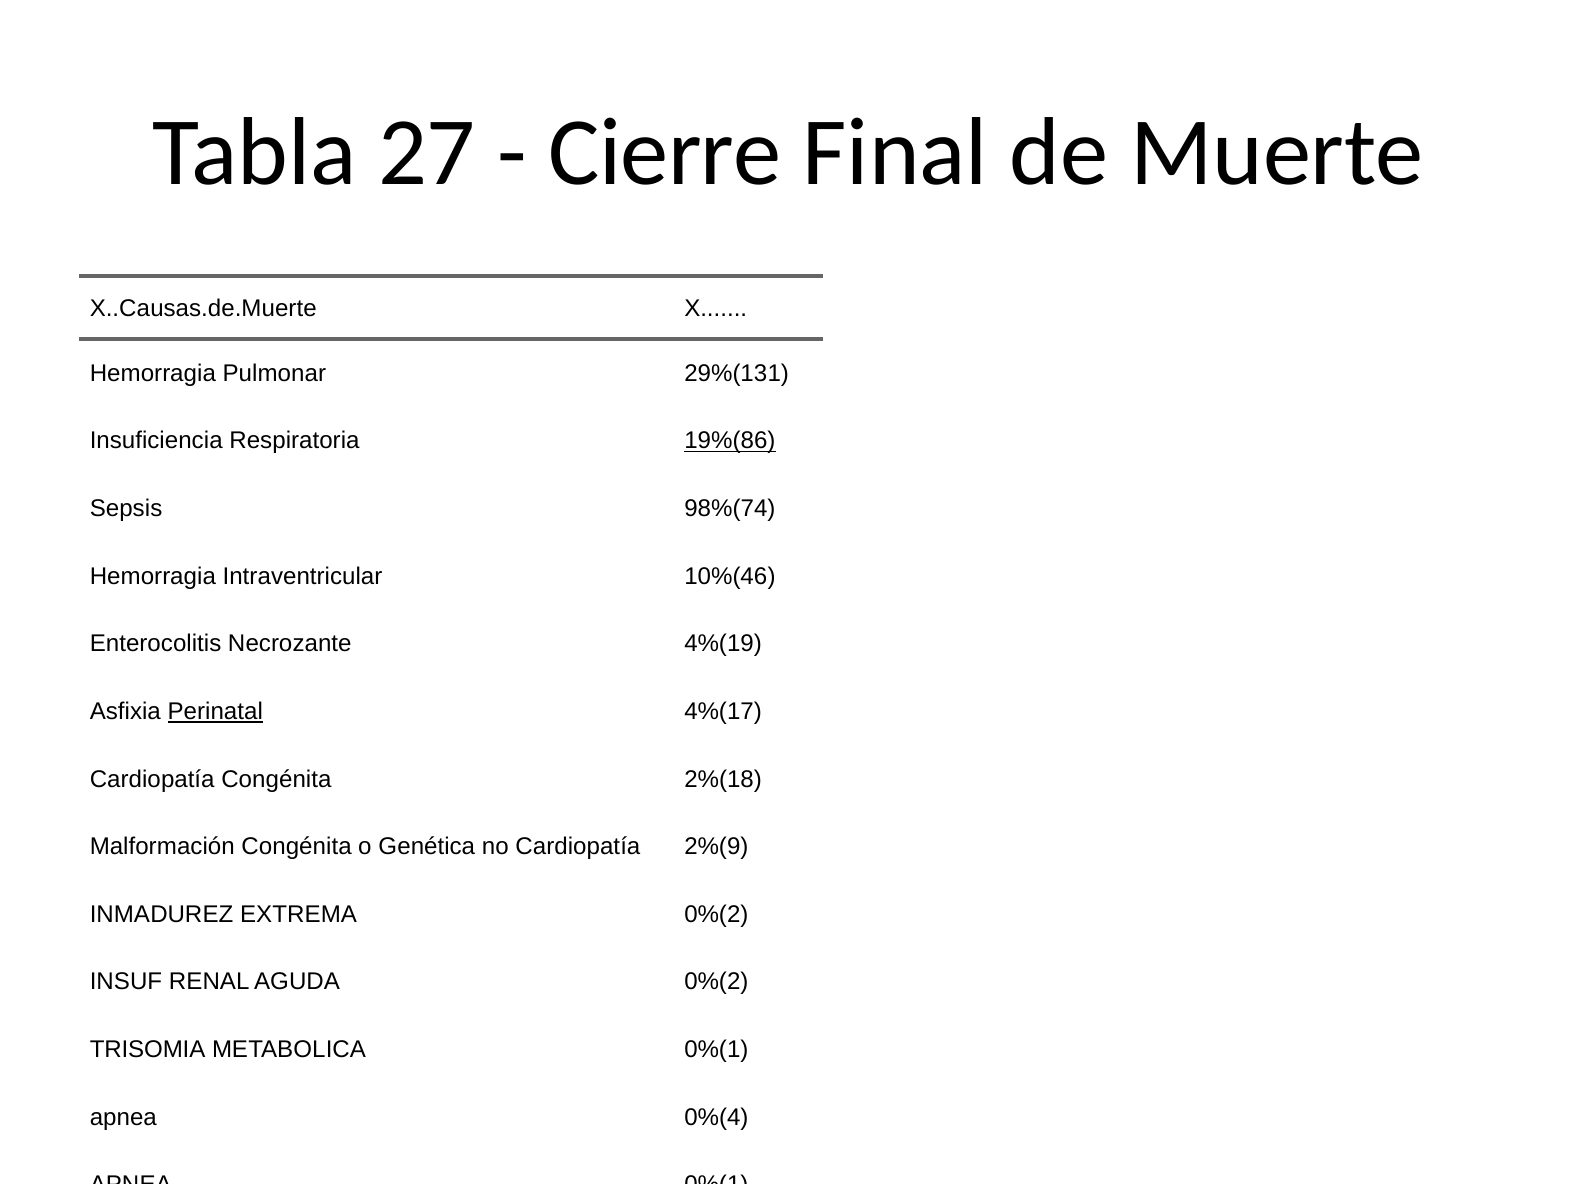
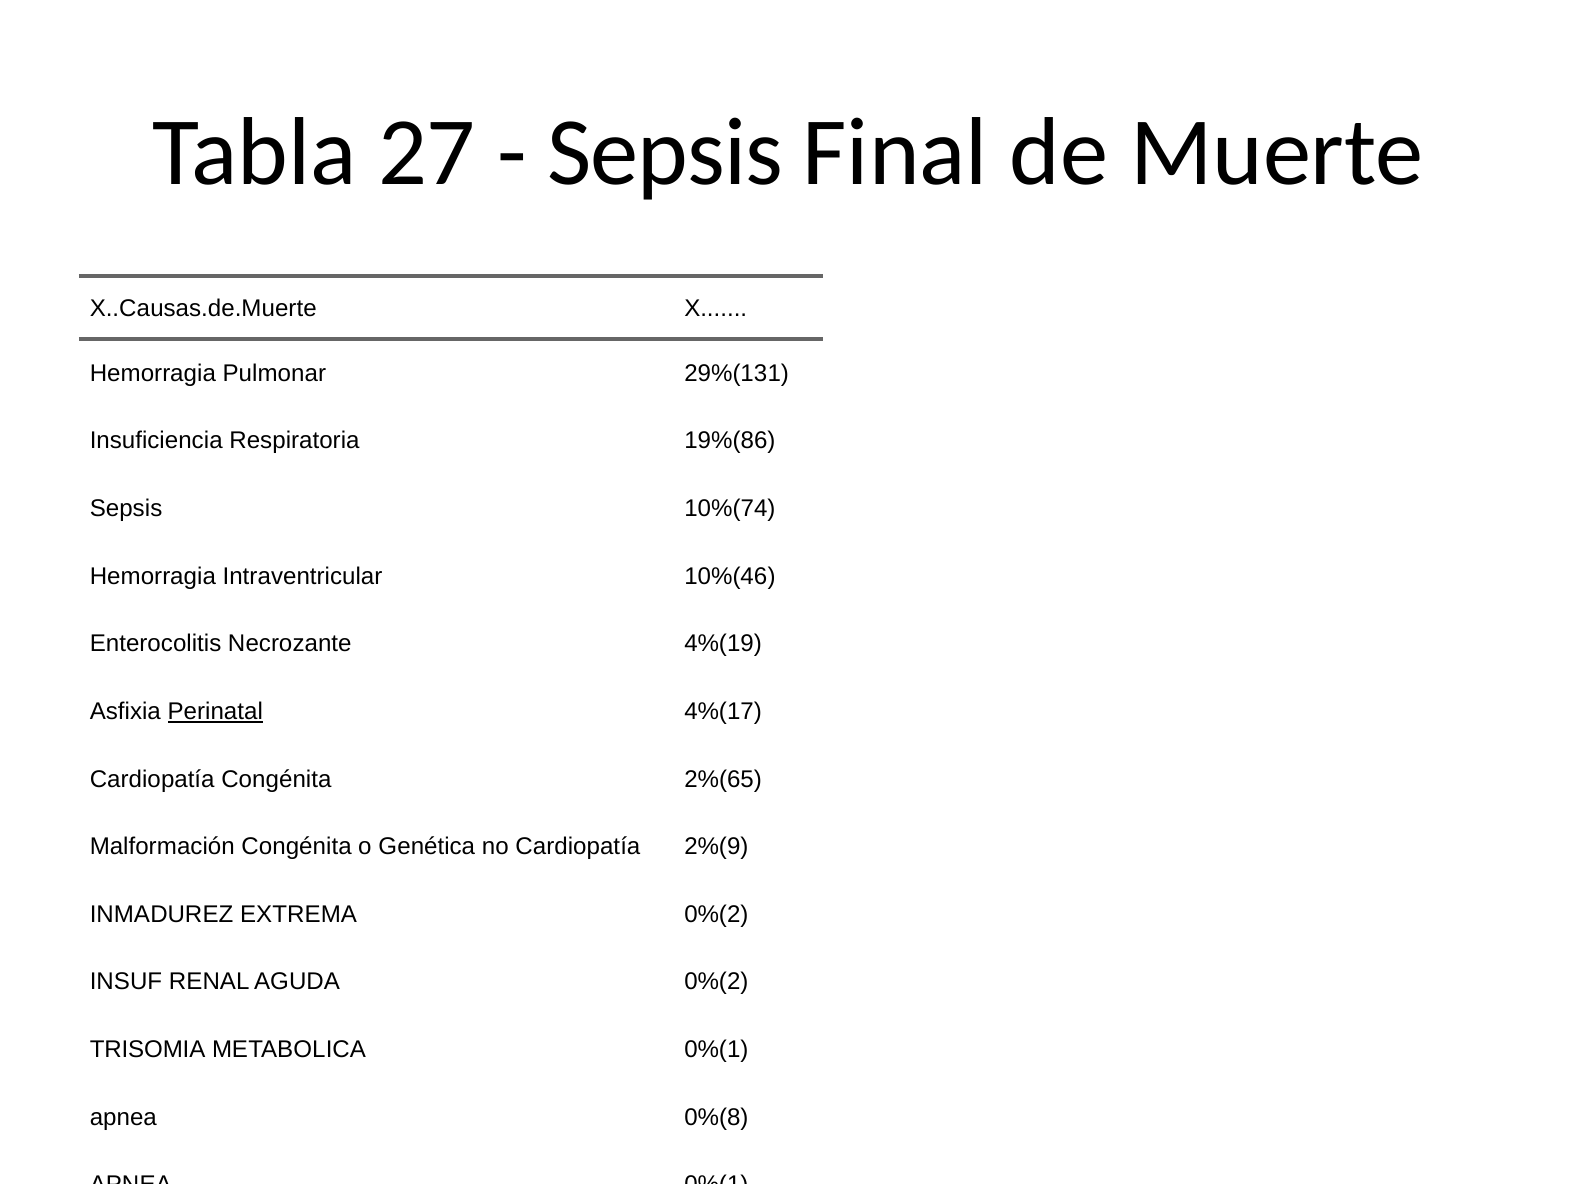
Cierre: Cierre -> Sepsis (665, 153)
19%(86 underline: present -> none (730, 441)
98%(74: 98%(74 -> 10%(74 (730, 508)
2%(18: 2%(18 -> 2%(65 (723, 779)
0%(4: 0%(4 -> 0%(8 (716, 1117)
